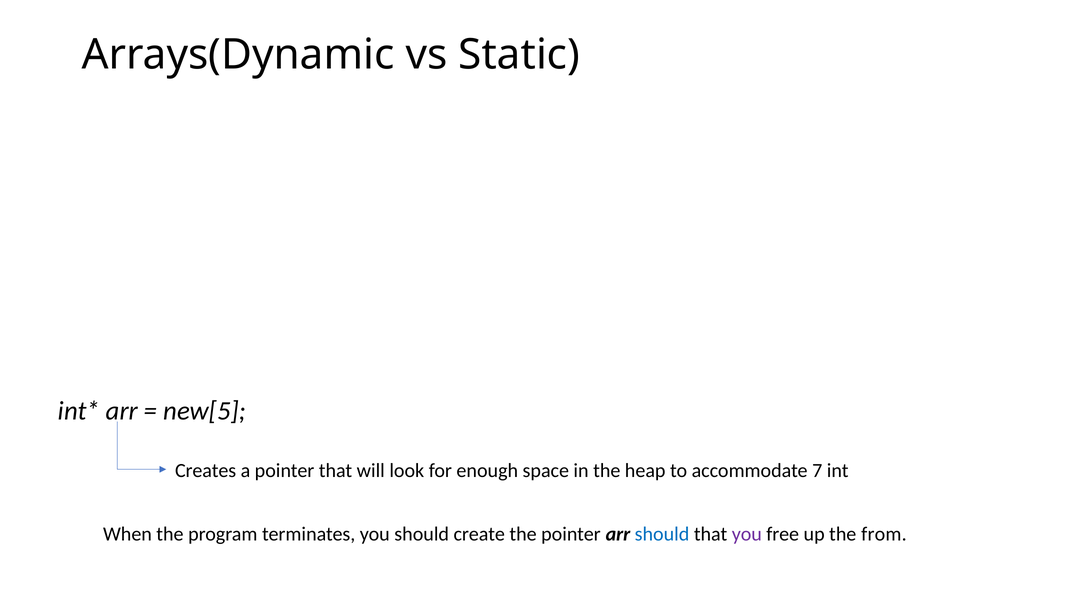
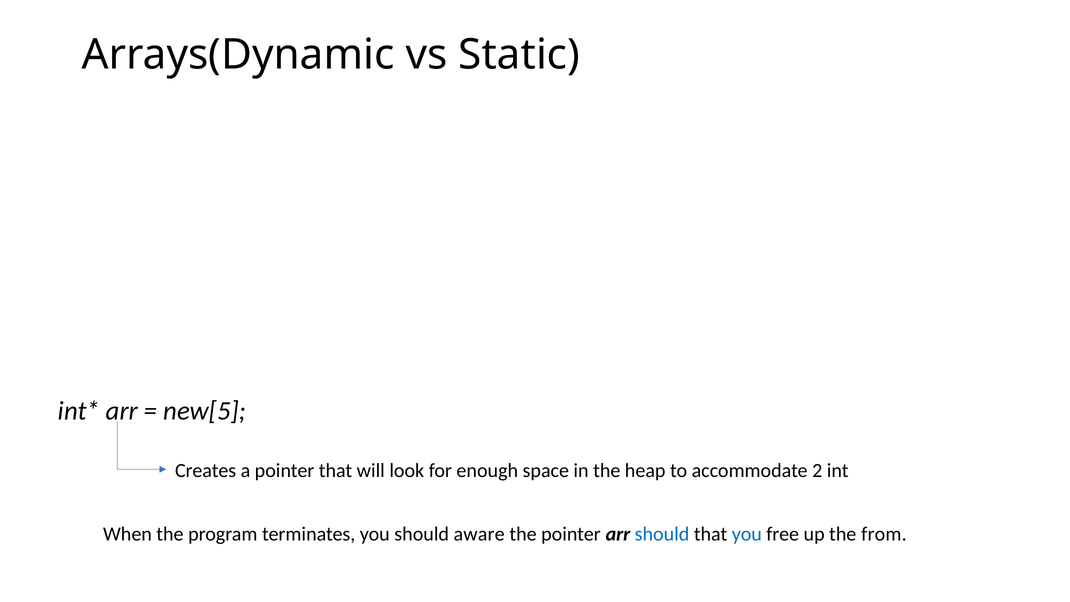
7: 7 -> 2 (817, 470)
create: create -> aware (479, 534)
you colour: purple -> blue (747, 534)
